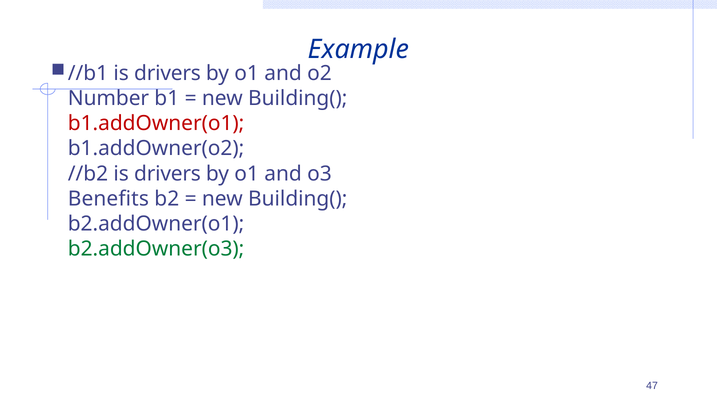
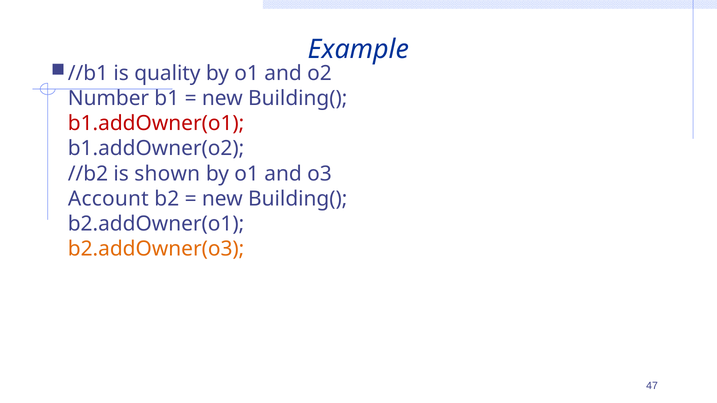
//b1 is drivers: drivers -> quality (167, 73)
//b2 is drivers: drivers -> shown (167, 174)
Benefits: Benefits -> Account (108, 199)
b2.addOwner(o3 colour: green -> orange (156, 249)
